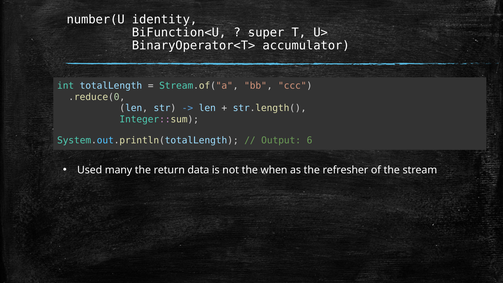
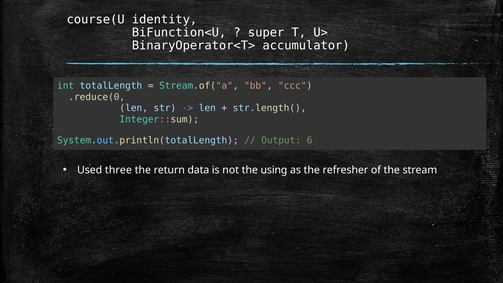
number(U: number(U -> course(U (96, 20)
many: many -> three (118, 170)
when: when -> using (274, 170)
